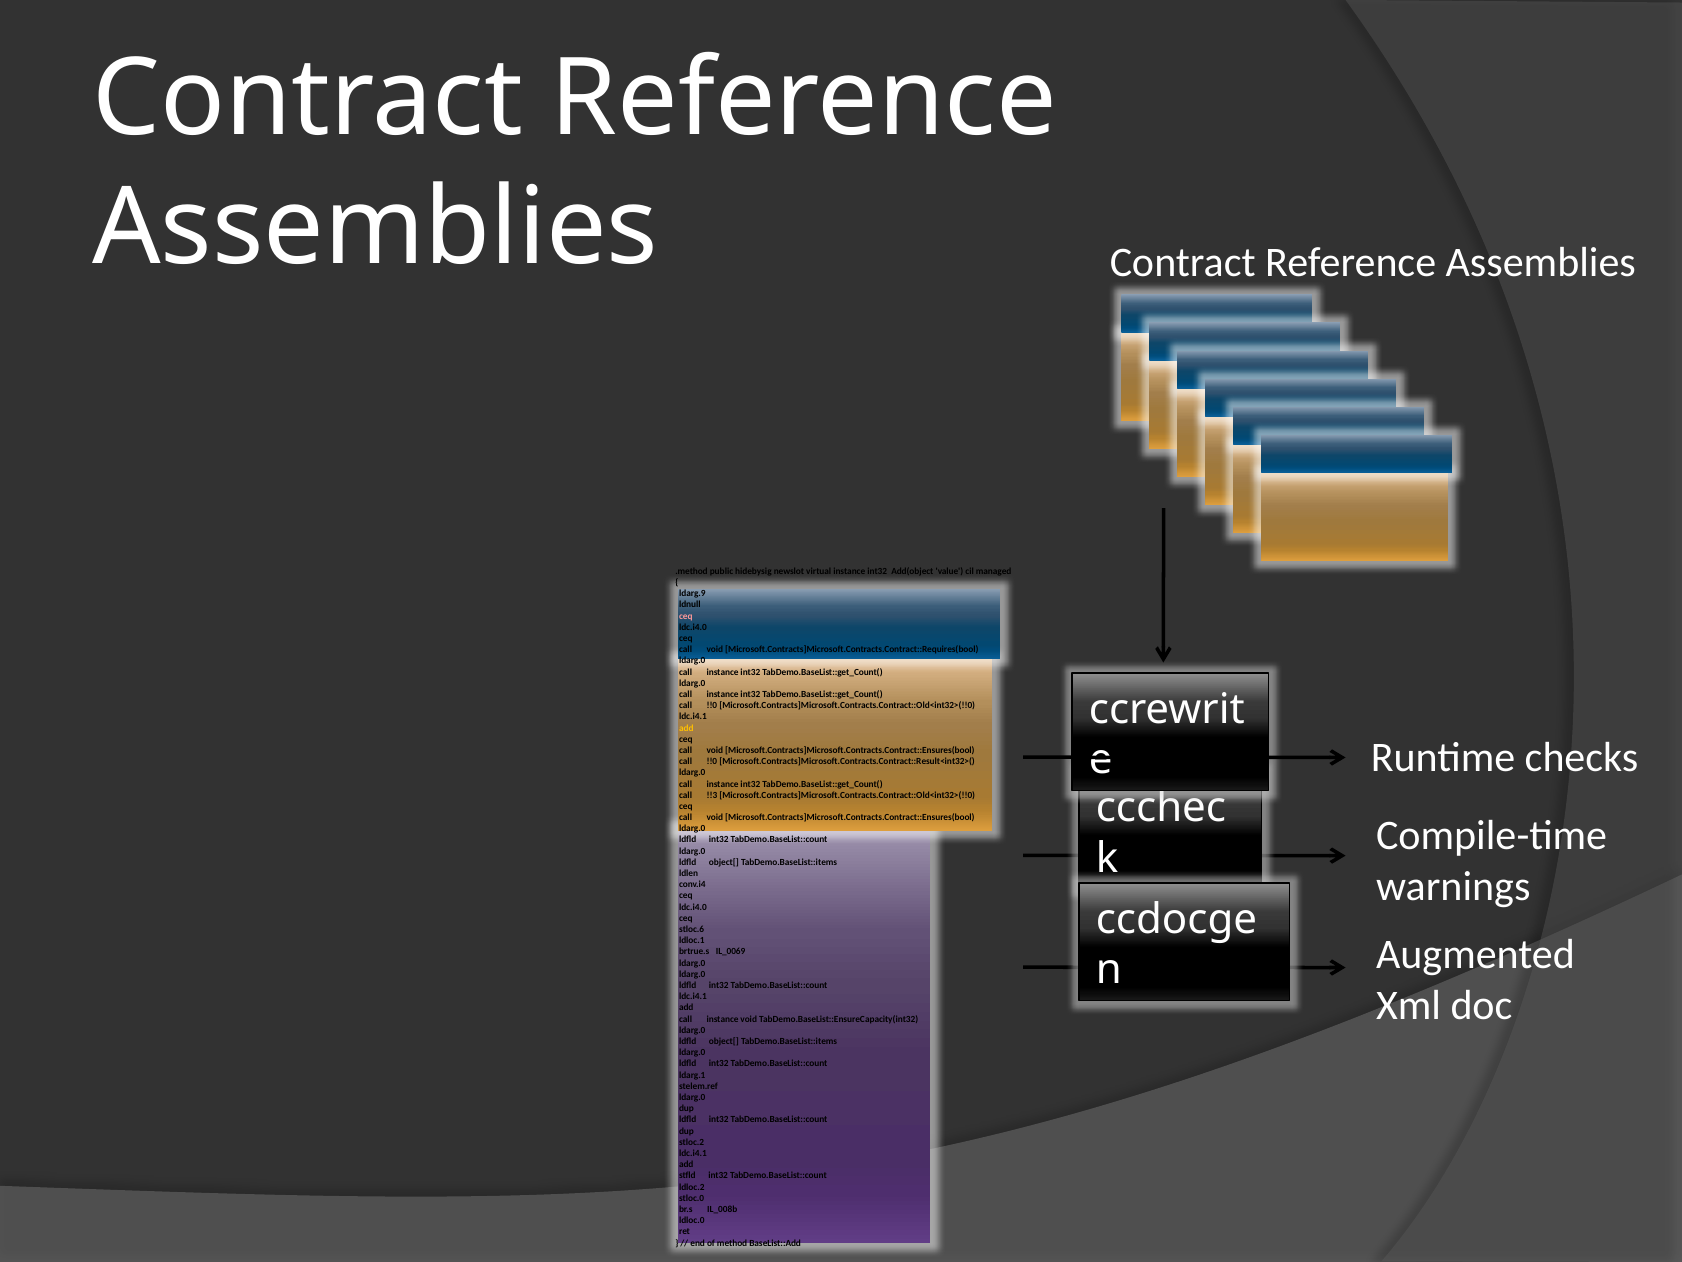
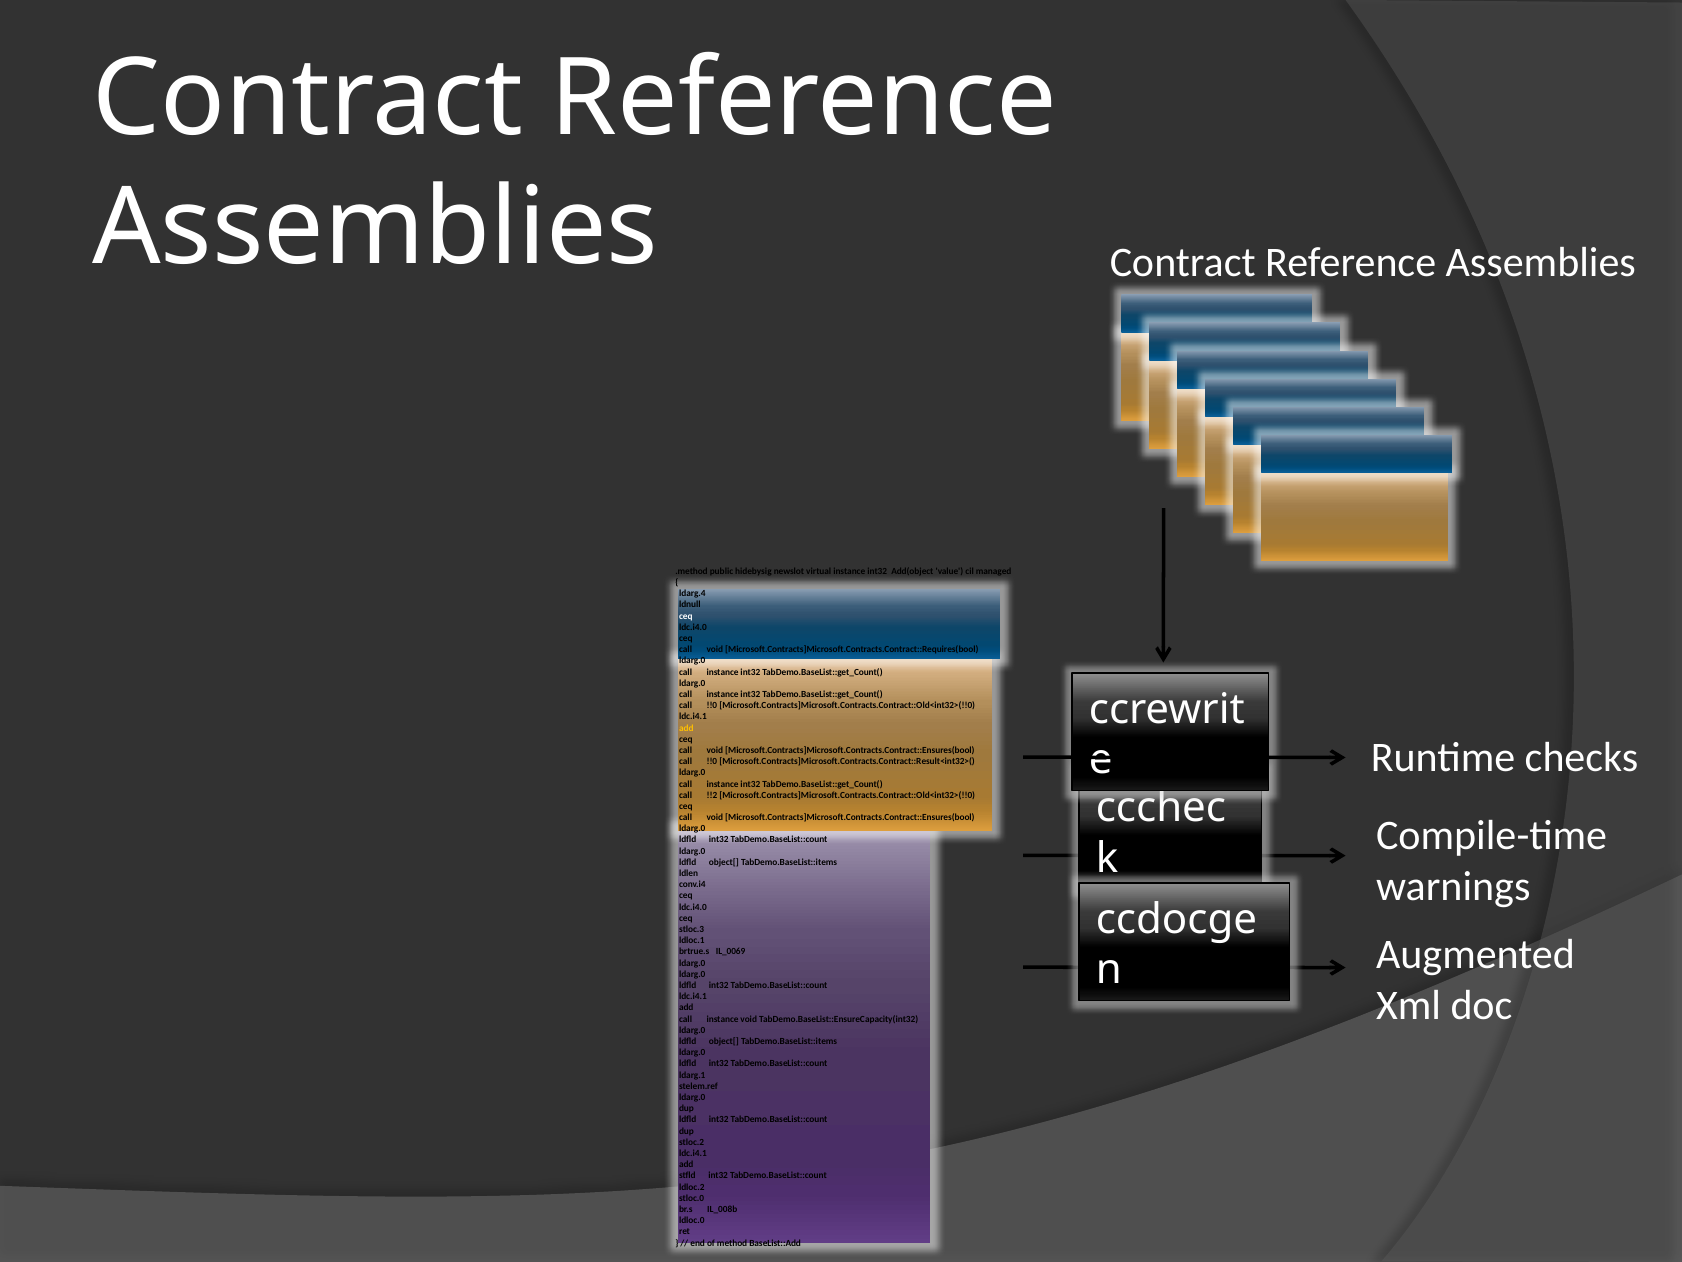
ldarg.9: ldarg.9 -> ldarg.4 (692, 593)
ceq colour: pink -> white (686, 616)
!!3: !!3 -> !!2 (712, 795)
stloc.6: stloc.6 -> stloc.3 (692, 929)
